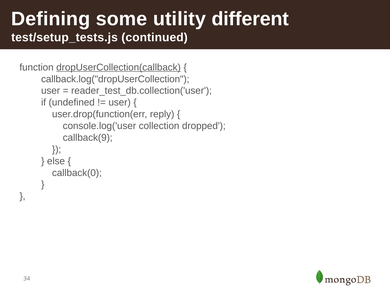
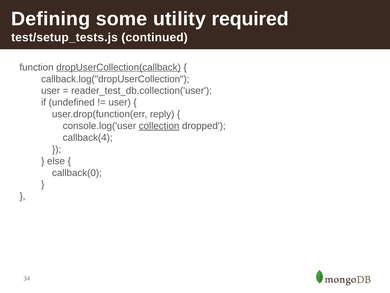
different: different -> required (250, 19)
collection underline: none -> present (159, 126)
callback(9: callback(9 -> callback(4 (88, 137)
